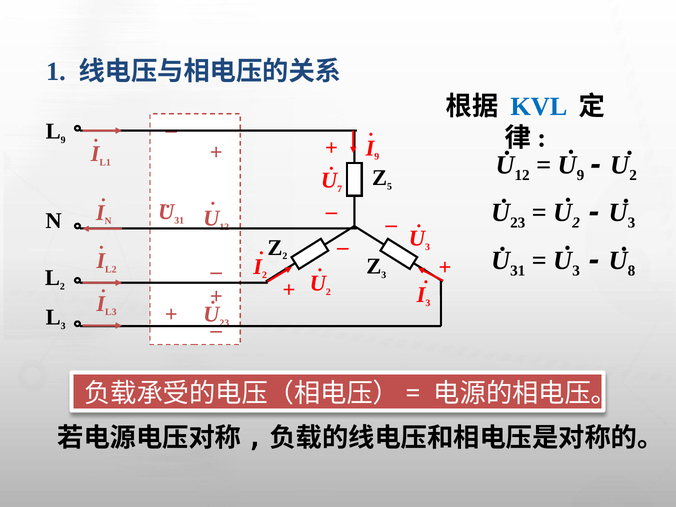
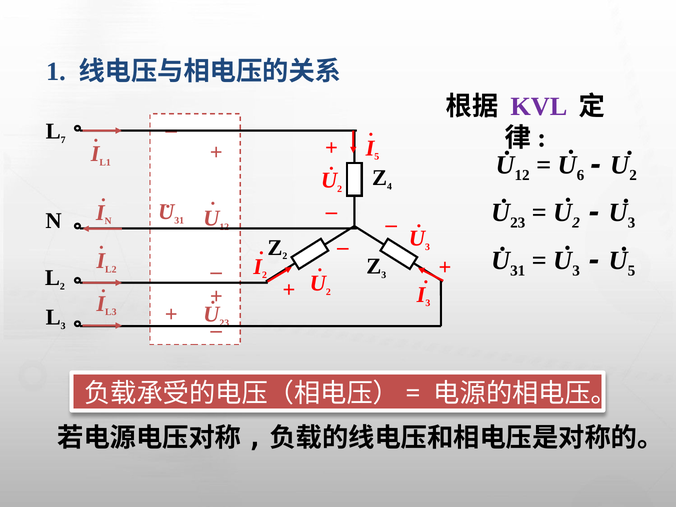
KVL colour: blue -> purple (539, 107)
9: 9 -> 7 (63, 140)
9: 9 -> 5 (377, 157)
9: 9 -> 6 (581, 175)
5: 5 -> 4 (390, 186)
7: 7 -> 2 (340, 189)
8: 8 -> 5 (631, 271)
